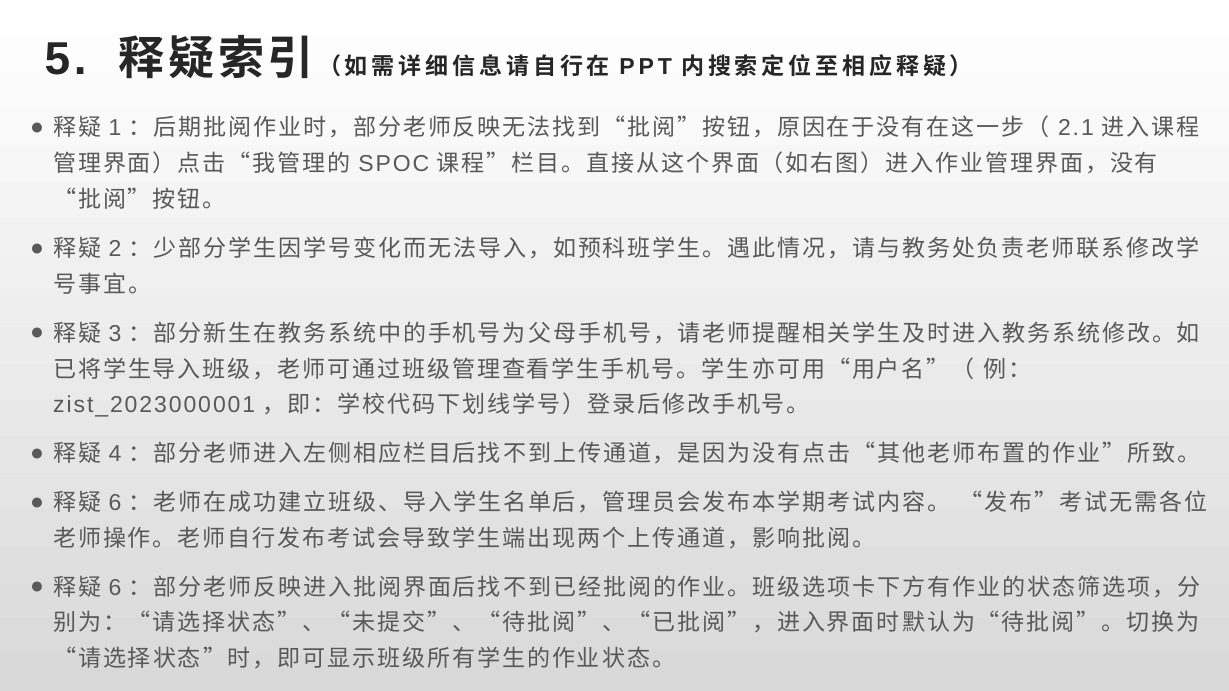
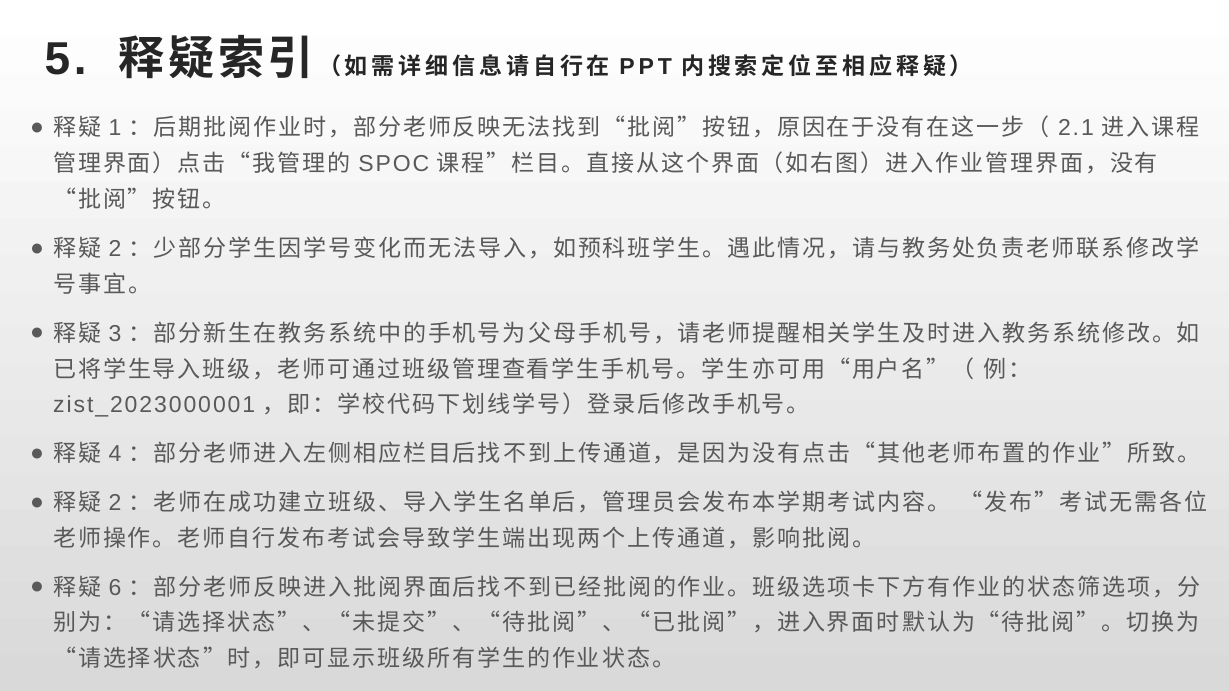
6: 6 -> 2 (115, 503)
